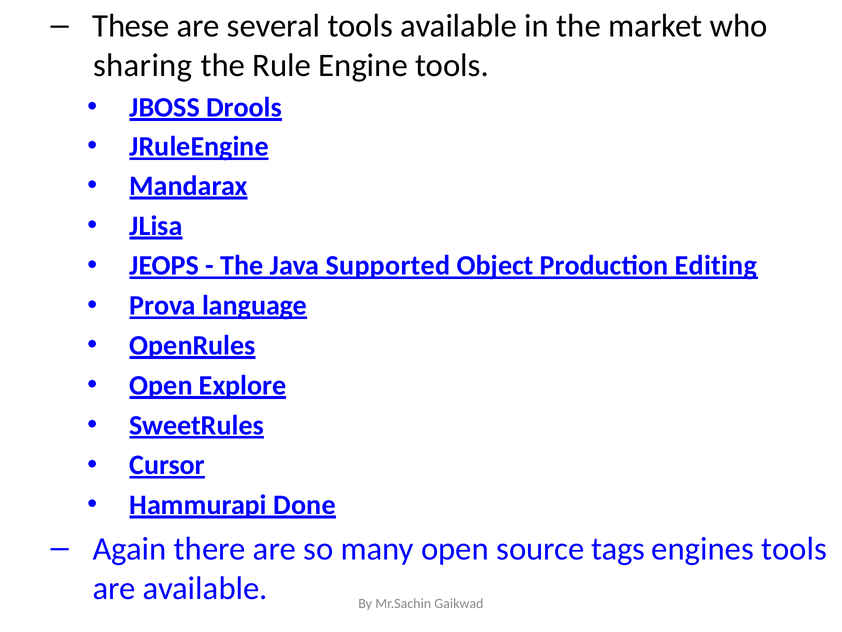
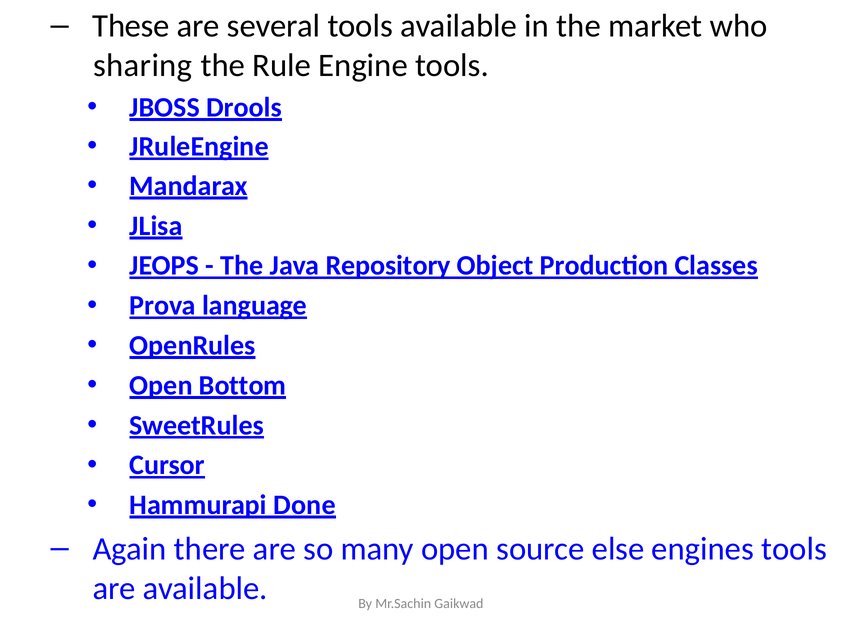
Supported: Supported -> Repository (388, 266)
Editing: Editing -> Classes (716, 266)
Explore: Explore -> Bottom (243, 385)
tags: tags -> else (618, 549)
